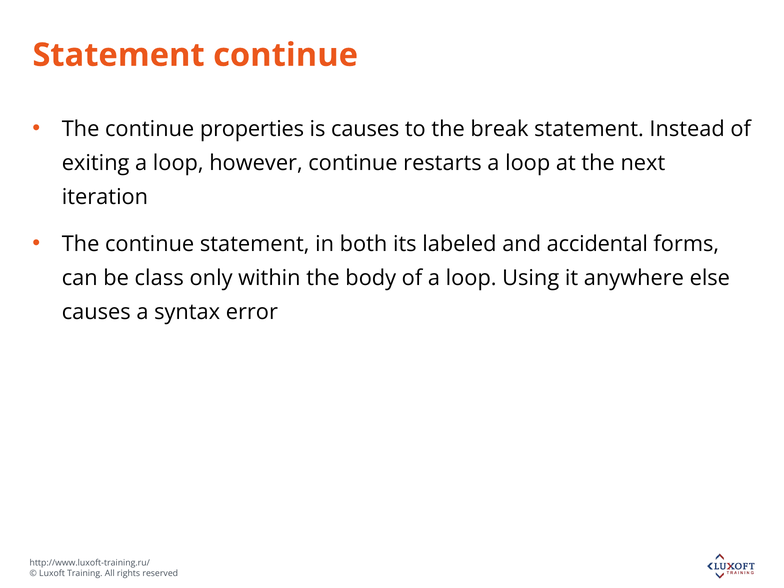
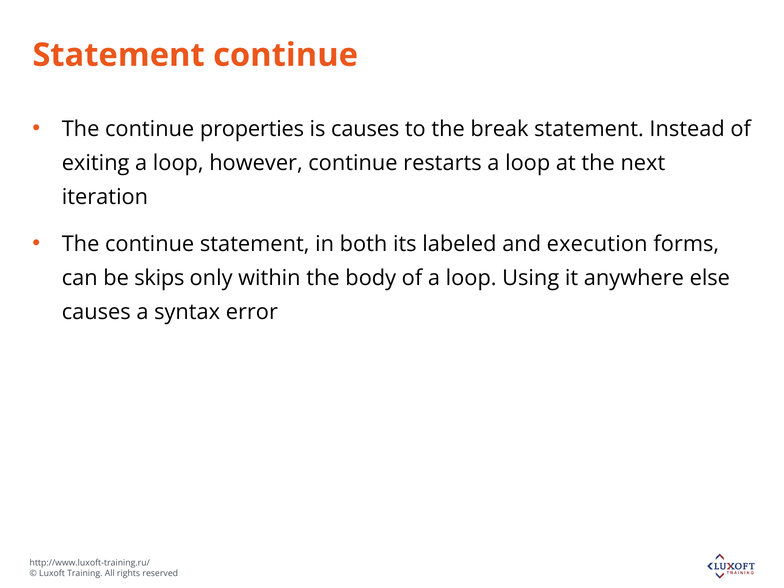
accidental: accidental -> execution (597, 244)
class: class -> skips (159, 278)
